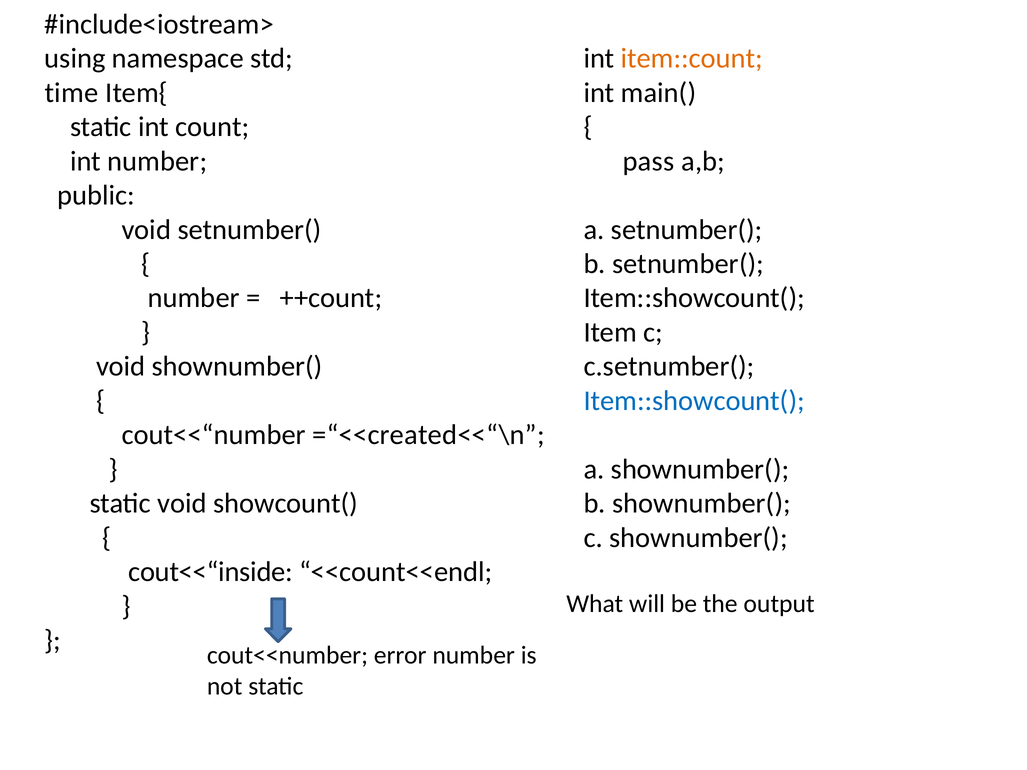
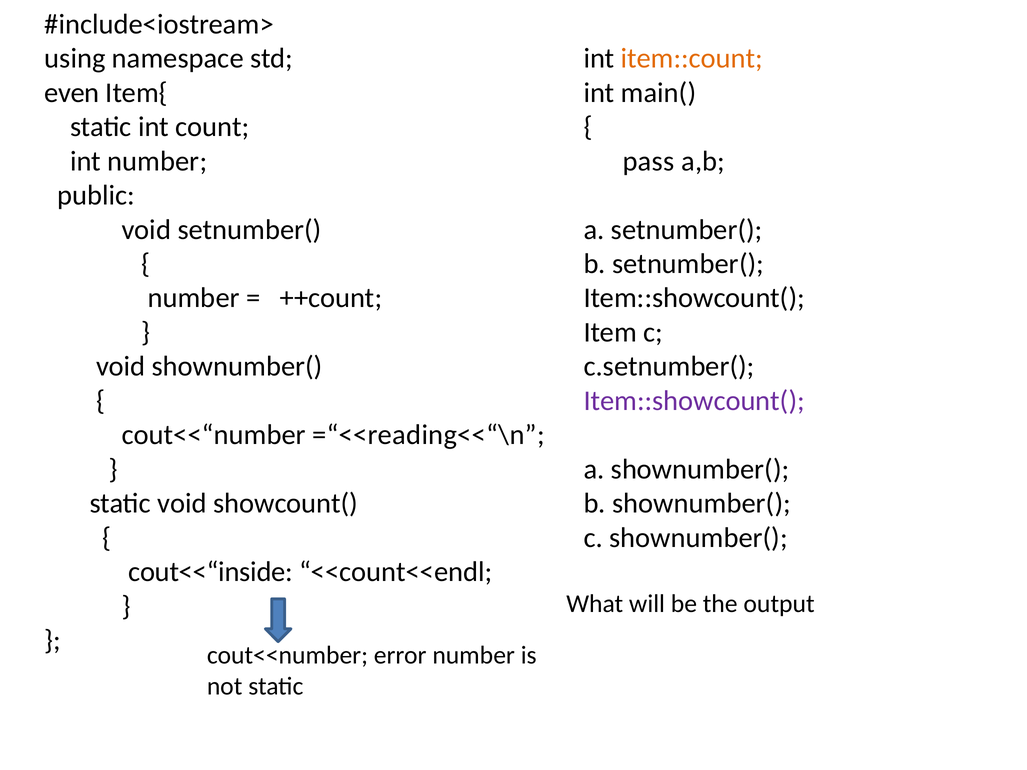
time: time -> even (72, 93)
Item::showcount( colour: blue -> purple (694, 401)
=“<<created<<“\n: =“<<created<<“\n -> =“<<reading<<“\n (428, 435)
